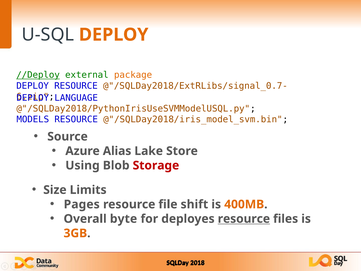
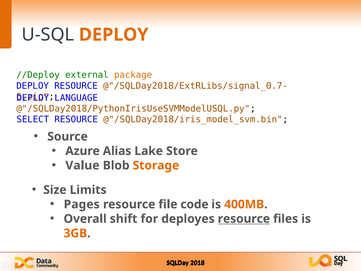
//Deploy underline: present -> none (38, 75)
MODELS: MODELS -> SELECT (33, 119)
Using: Using -> Value (82, 165)
Storage colour: red -> orange (156, 165)
shift: shift -> code (194, 204)
byte: byte -> shift (124, 219)
